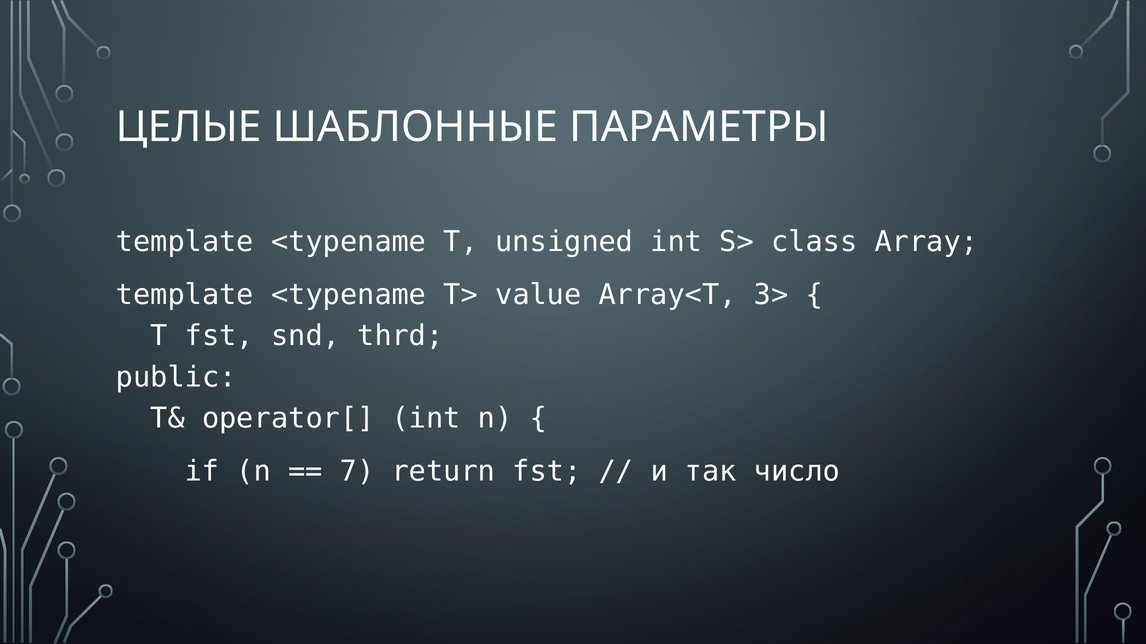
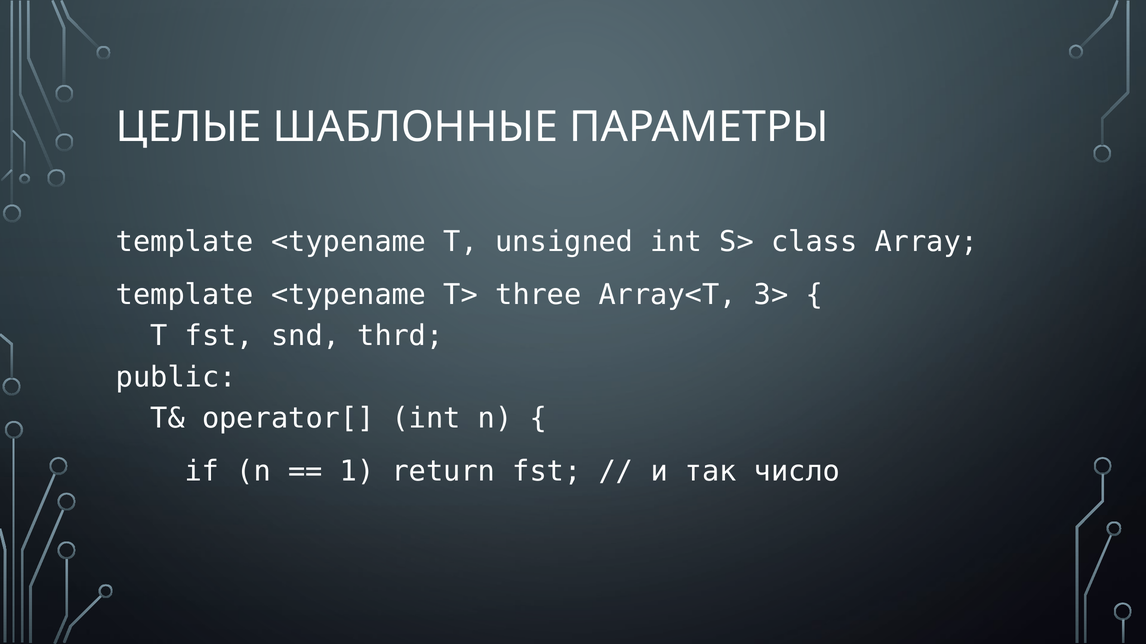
value: value -> three (538, 295)
7: 7 -> 1 (357, 472)
